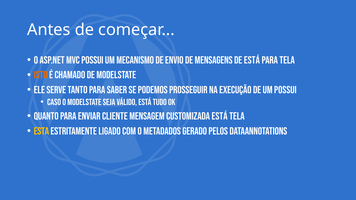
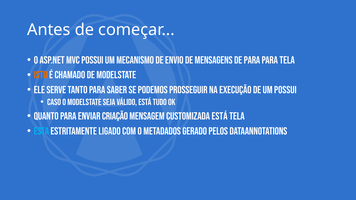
de está: está -> para (252, 60)
cliente: cliente -> criação (115, 116)
Esta colour: yellow -> light blue (41, 131)
